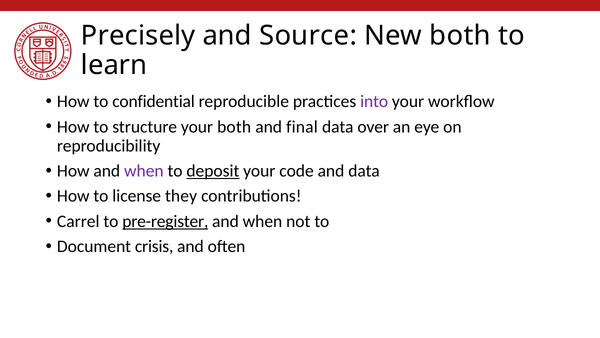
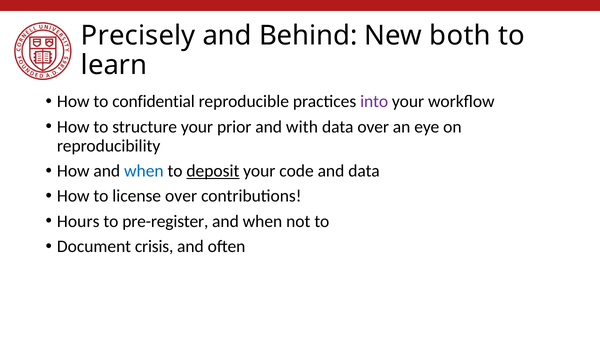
Source: Source -> Behind (308, 36)
your both: both -> prior (234, 127)
final: final -> with (302, 127)
when colour: purple -> blue (144, 171)
license they: they -> over (181, 196)
Carrel: Carrel -> Hours (78, 221)
pre-register underline: present -> none (165, 221)
